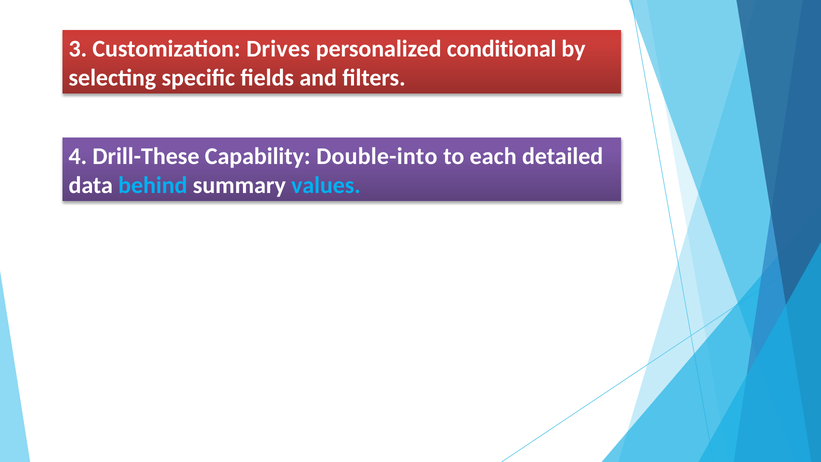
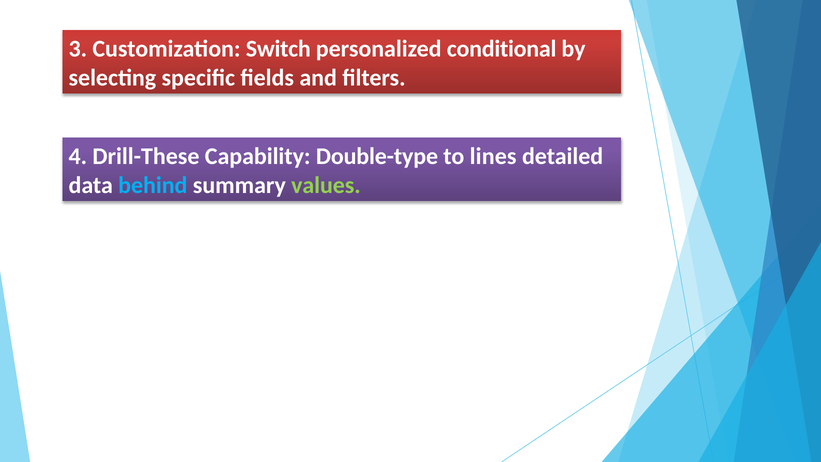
Drives: Drives -> Switch (278, 49)
Double-into: Double-into -> Double-type (377, 156)
each: each -> lines (493, 156)
values colour: light blue -> light green (326, 185)
